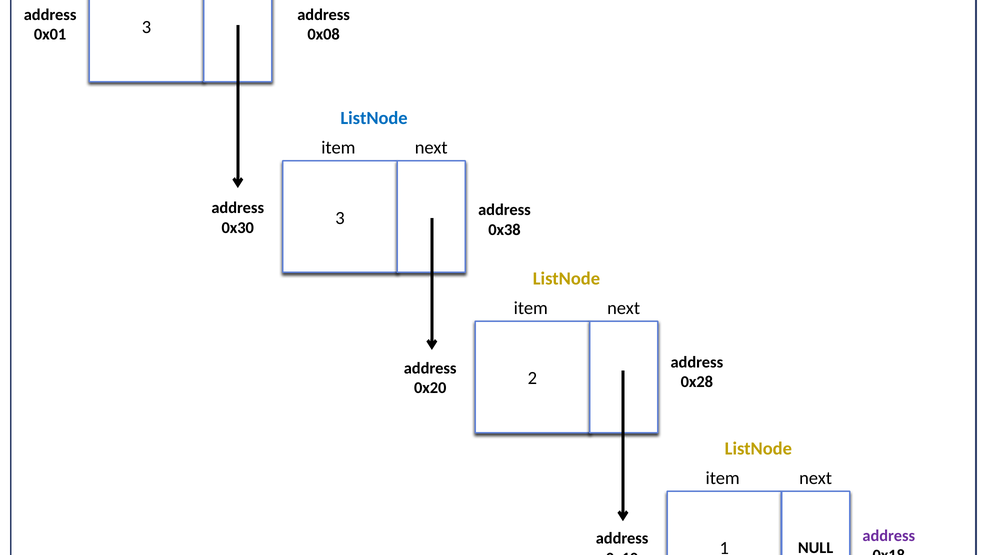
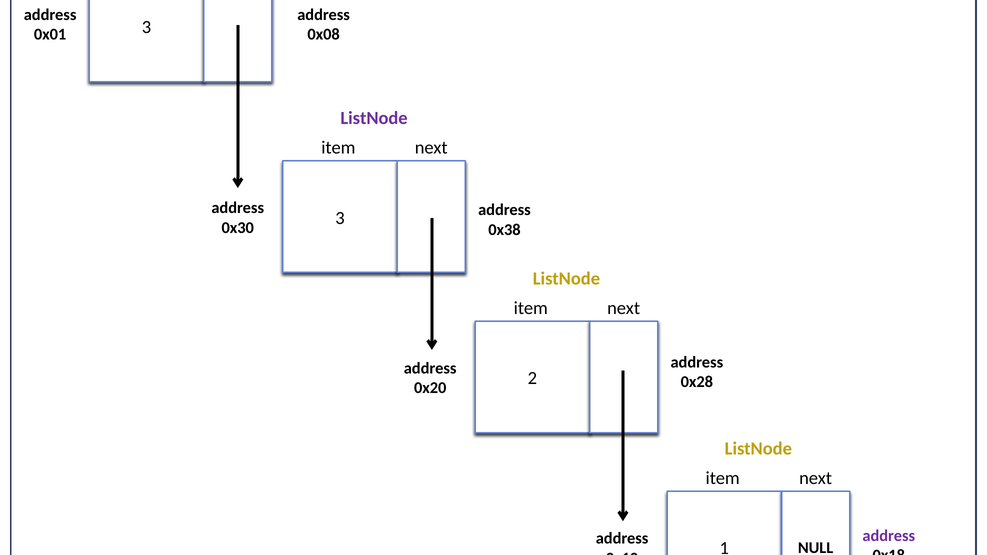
ListNode colour: blue -> purple (374, 118)
